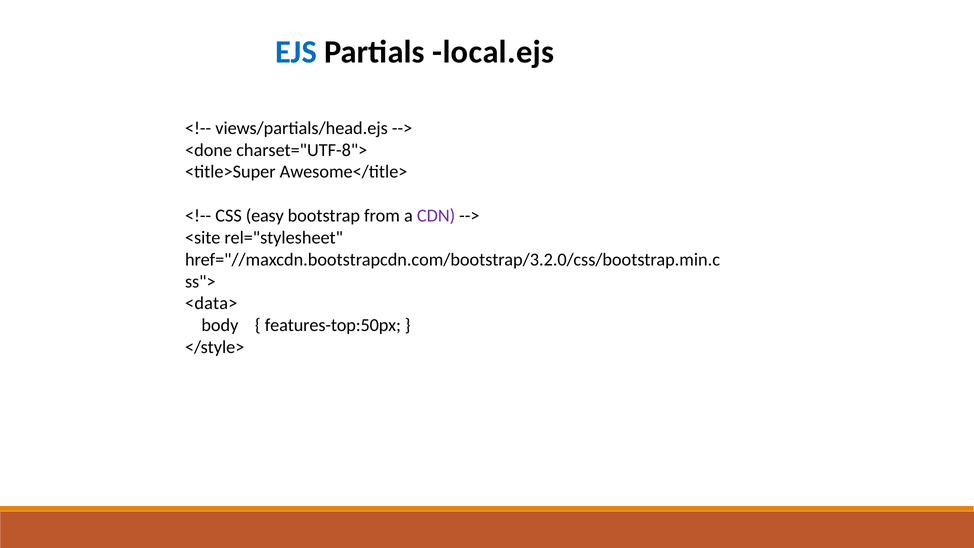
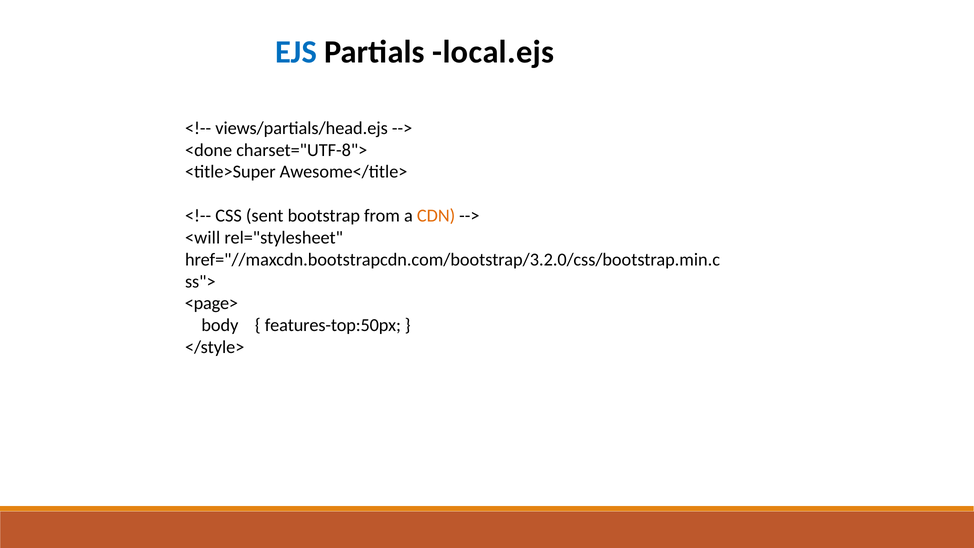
easy: easy -> sent (265, 216)
CDN colour: purple -> orange (436, 216)
<site: <site -> <will (203, 238)
<data>: <data> -> <page> (211, 303)
